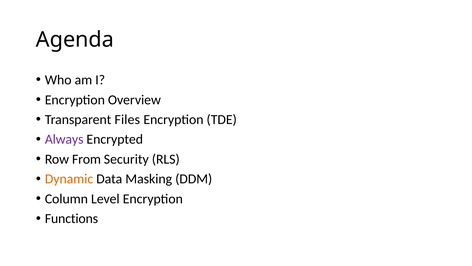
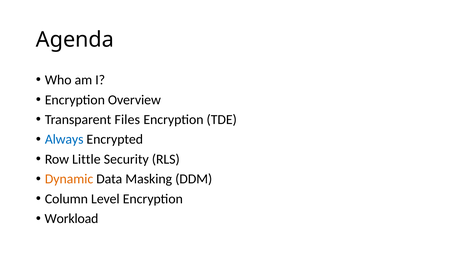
Always colour: purple -> blue (64, 139)
From: From -> Little (86, 159)
Functions: Functions -> Workload (71, 218)
